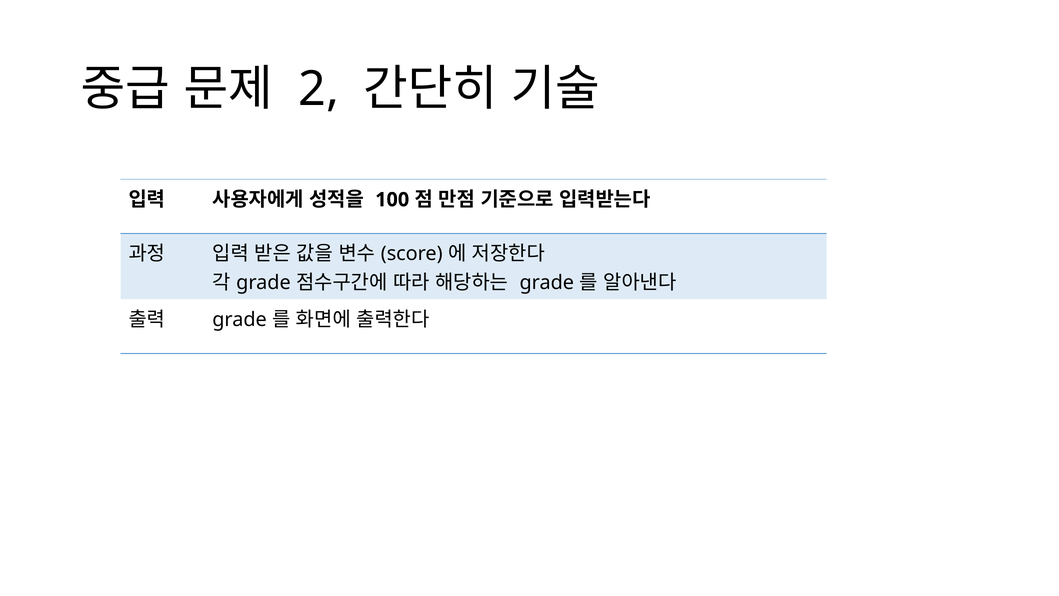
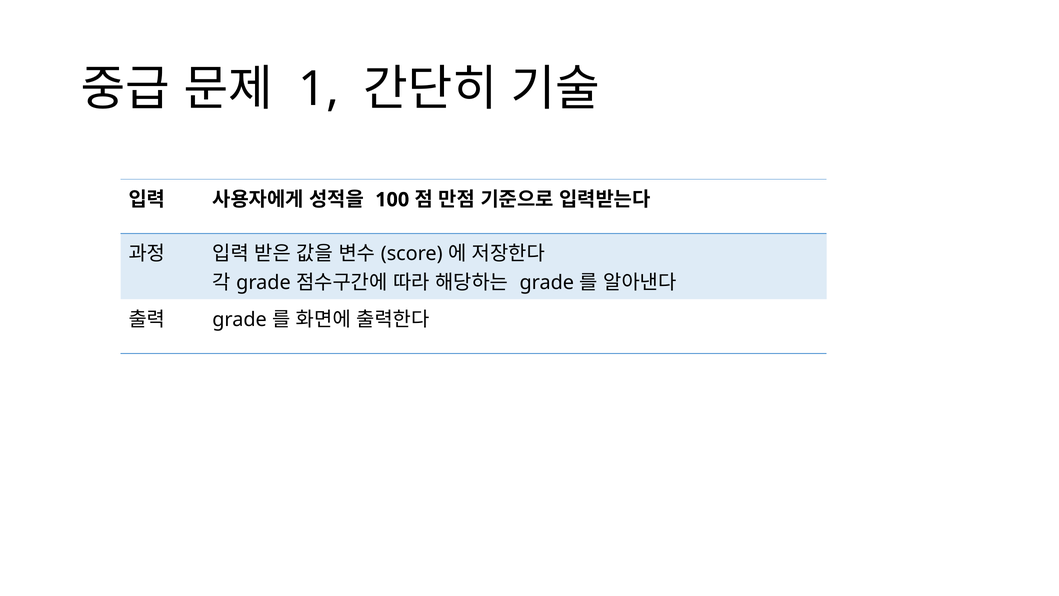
2: 2 -> 1 (319, 89)
